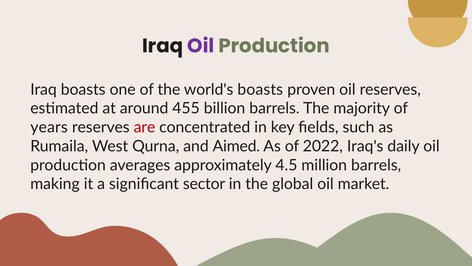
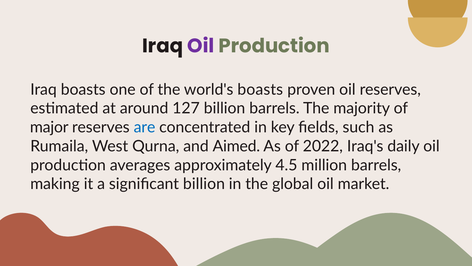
455: 455 -> 127 (186, 108)
years: years -> major (49, 127)
are colour: red -> blue (144, 127)
significant sector: sector -> billion (204, 184)
